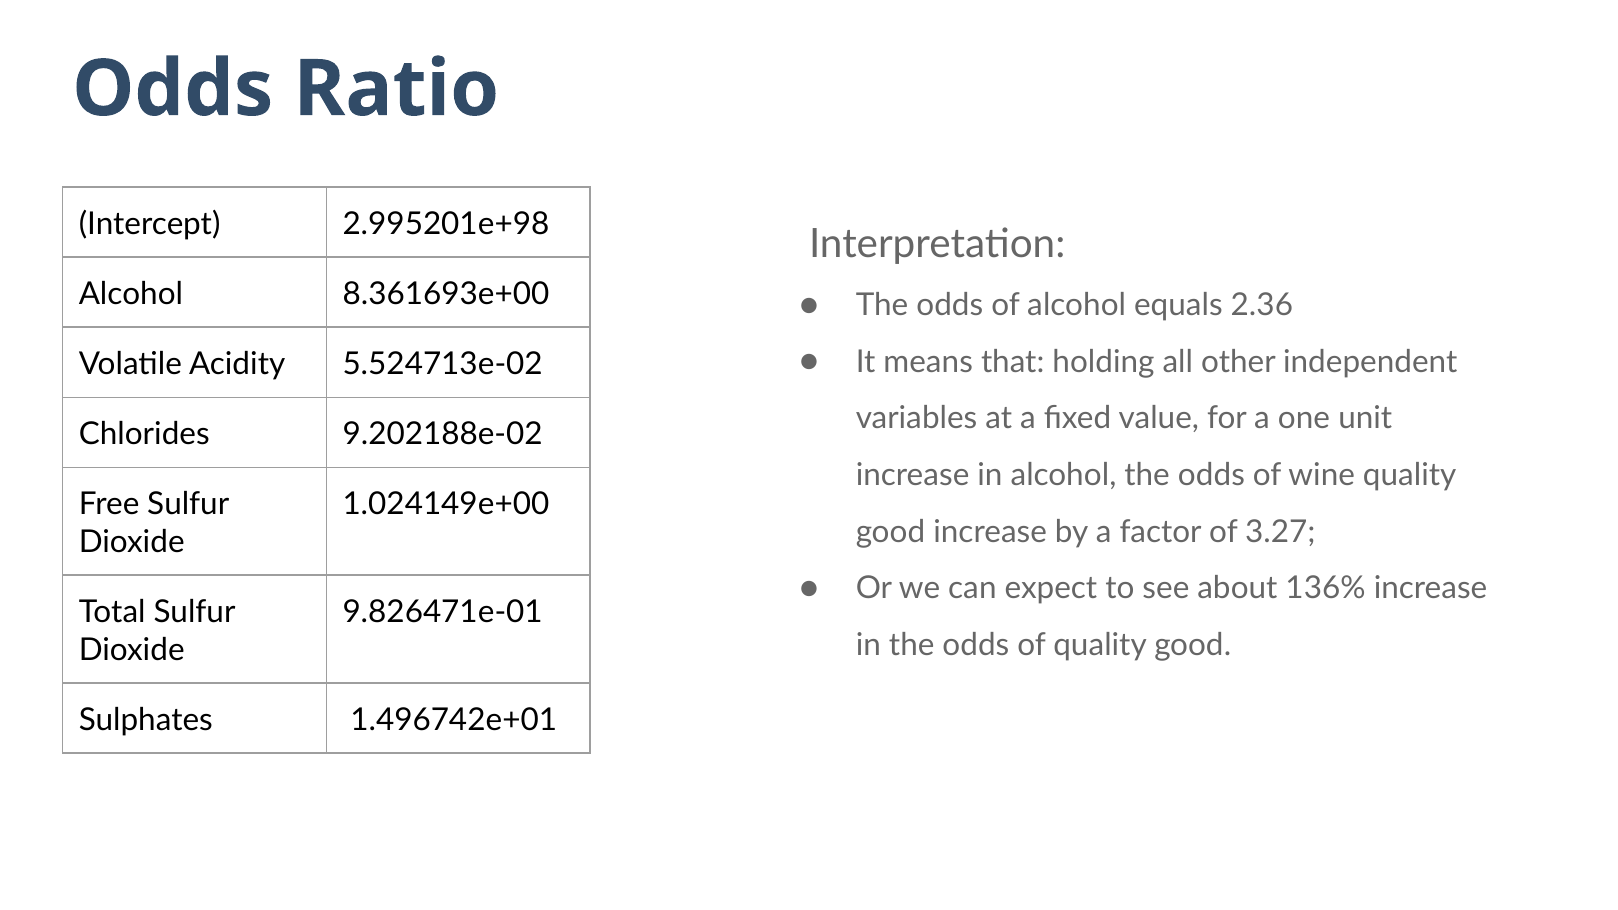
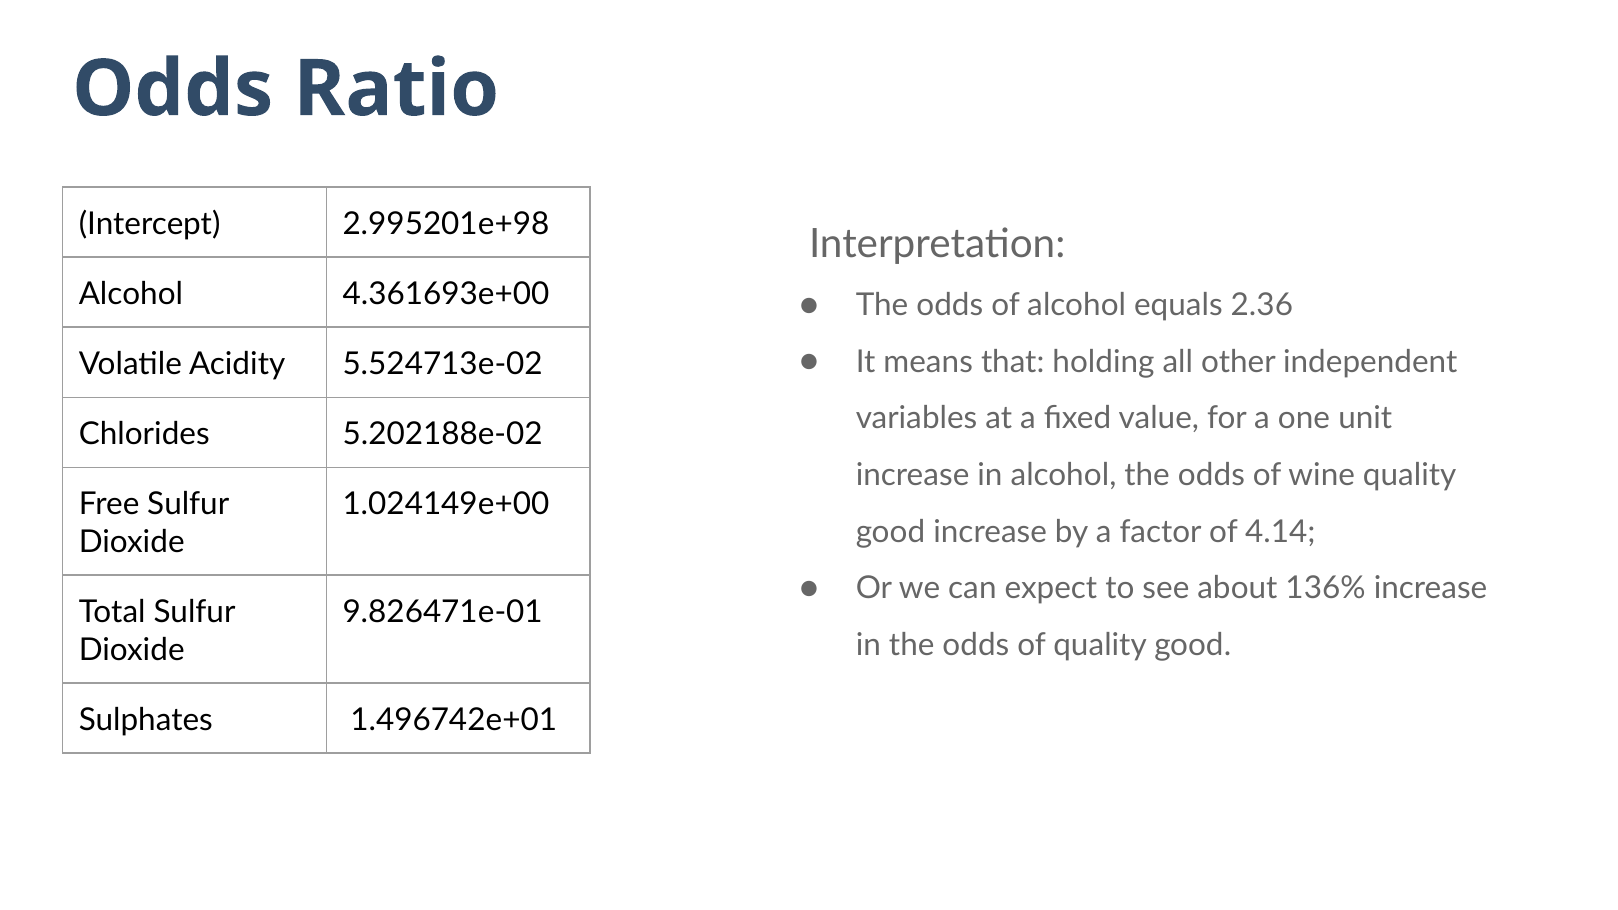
8.361693e+00: 8.361693e+00 -> 4.361693e+00 (446, 294)
9.202188e-02: 9.202188e-02 -> 5.202188e-02 (443, 434)
3.27: 3.27 -> 4.14 (1280, 532)
